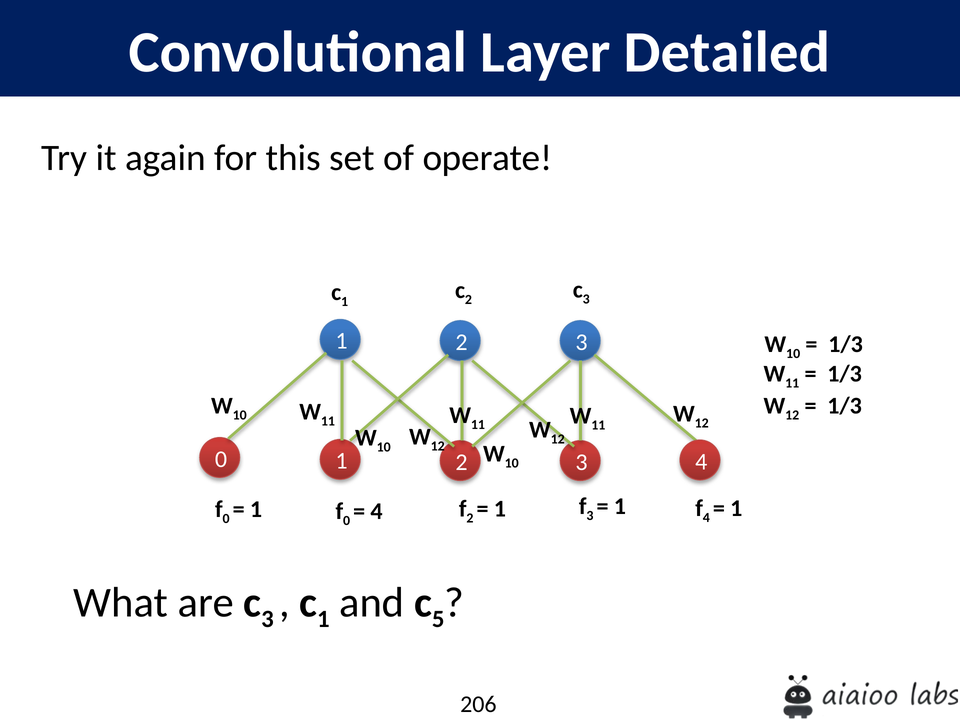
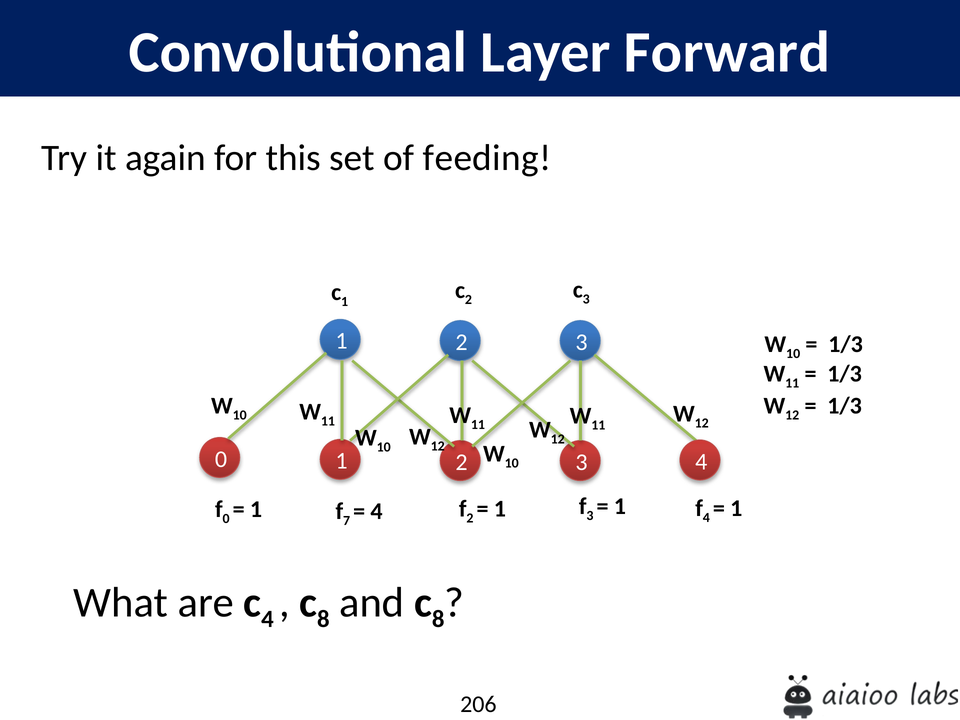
Detailed: Detailed -> Forward (727, 52)
operate: operate -> feeding (487, 158)
0: 0 -> 7 (347, 520)
3: 3 -> 4 (268, 619)
1: 1 -> 8 (323, 619)
5: 5 -> 8 (438, 619)
